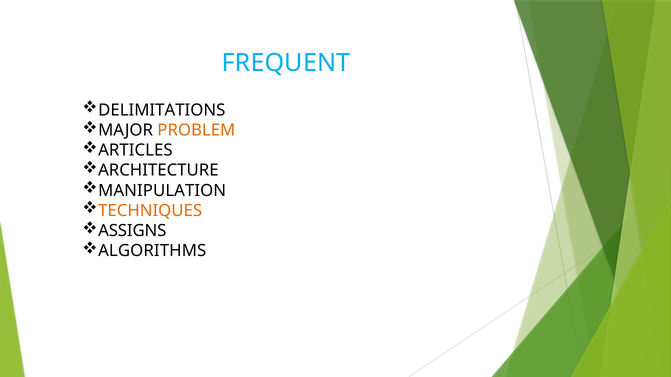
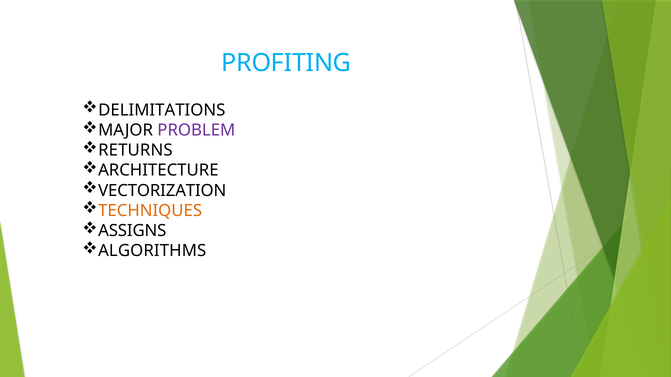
FREQUENT: FREQUENT -> PROFITING (286, 63)
PROBLEM colour: orange -> purple (196, 130)
ARTICLES: ARTICLES -> RETURNS (135, 151)
MANIPULATION: MANIPULATION -> VECTORIZATION (162, 191)
